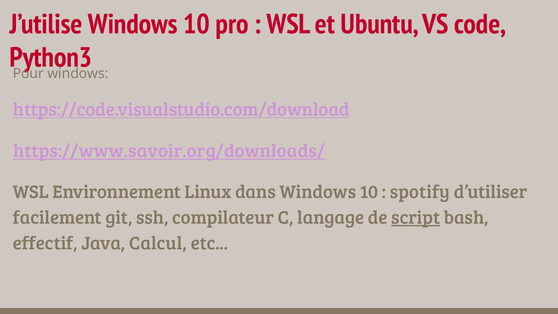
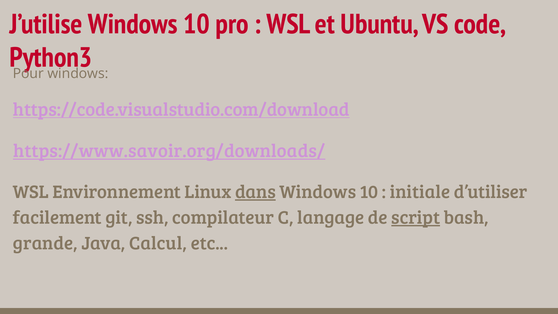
dans underline: none -> present (255, 192)
spotify: spotify -> initiale (420, 192)
effectif: effectif -> grande (45, 243)
